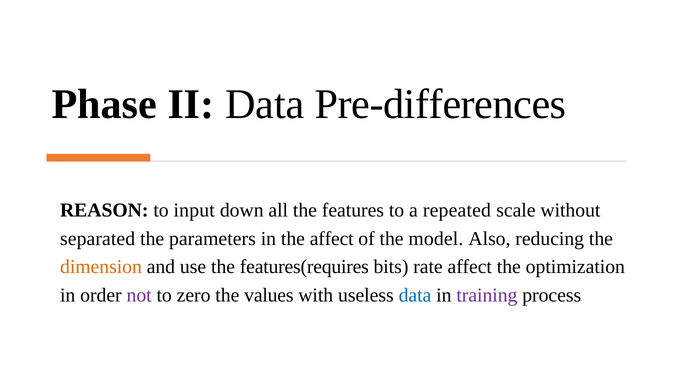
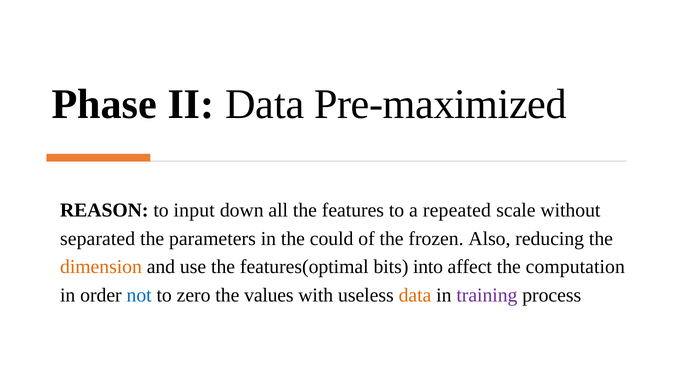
Pre-differences: Pre-differences -> Pre-maximized (441, 104)
the affect: affect -> could (332, 238)
model: model -> frozen (436, 238)
features(requires: features(requires -> features(optimal (304, 267)
rate: rate -> into (428, 267)
optimization: optimization -> computation (575, 267)
not colour: purple -> blue (139, 295)
data colour: blue -> orange (415, 295)
